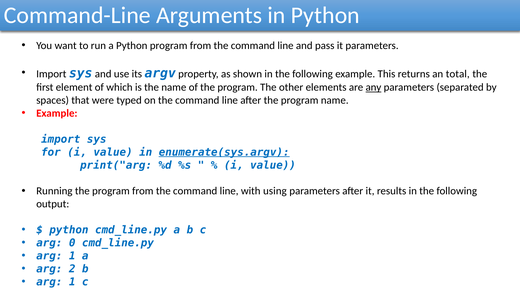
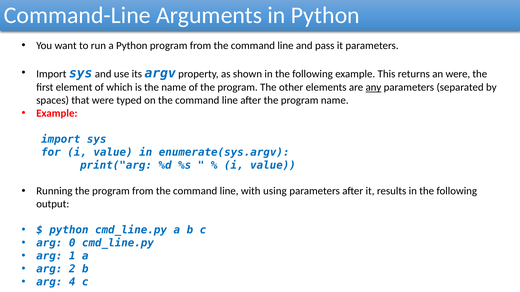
an total: total -> were (458, 74)
enumerate(sys.argv underline: present -> none (224, 152)
1: 1 -> 4 (72, 282)
